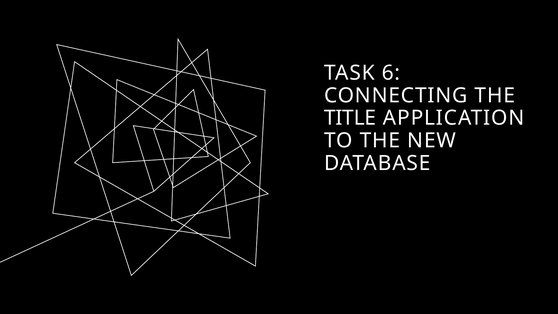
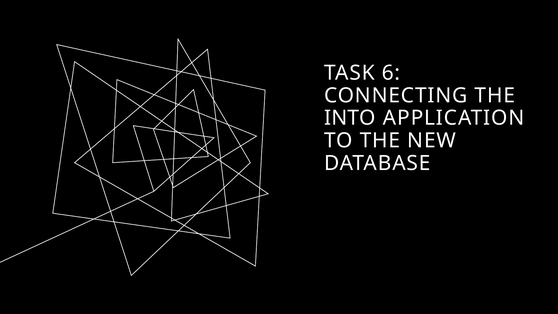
TITLE: TITLE -> INTO (350, 118)
